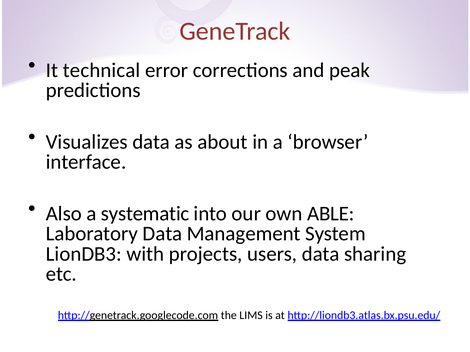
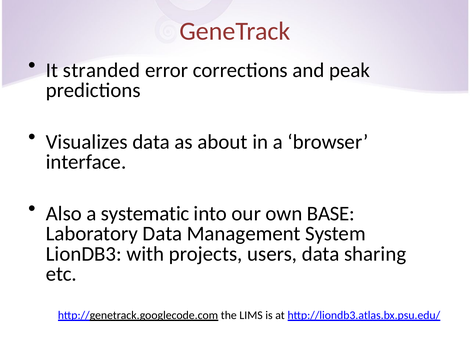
technical: technical -> stranded (102, 70)
ABLE: ABLE -> BASE (331, 214)
